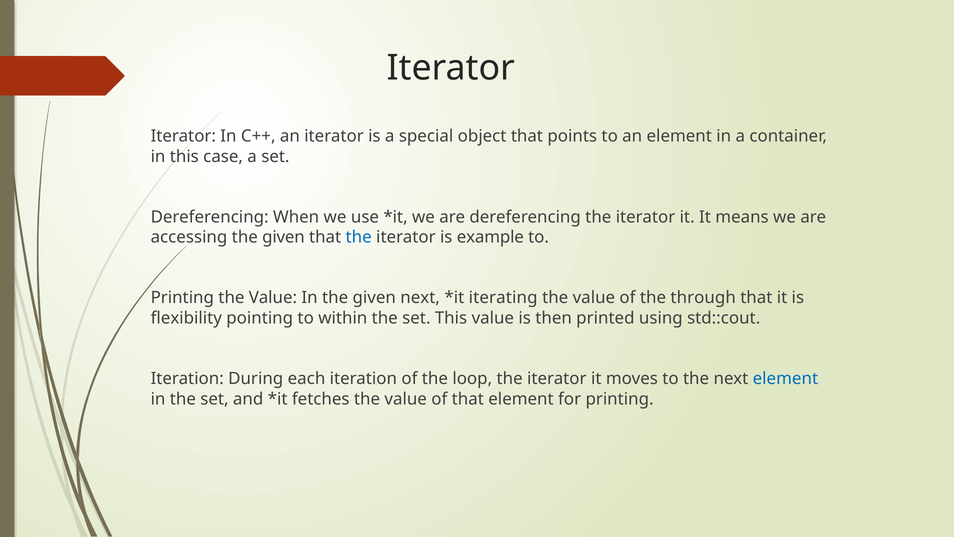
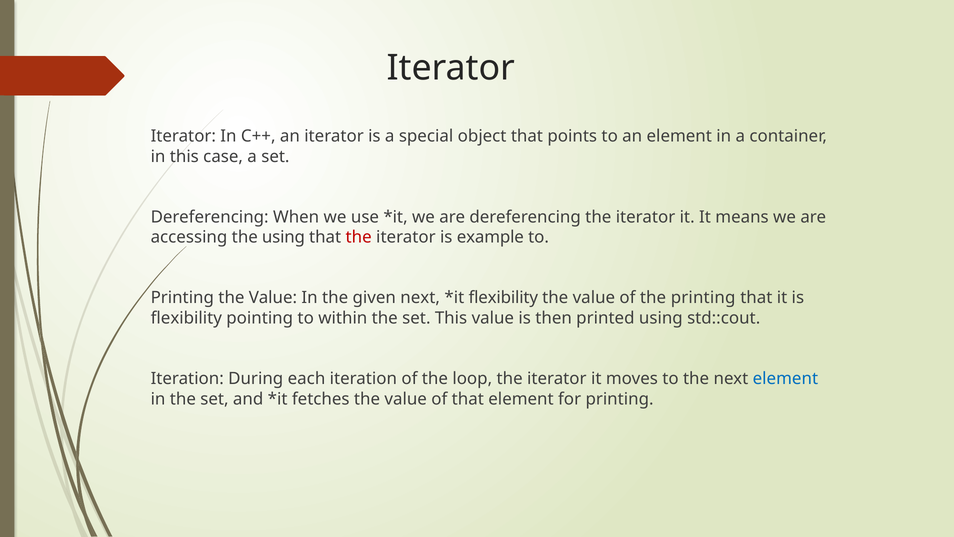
accessing the given: given -> using (283, 237)
the colour: blue -> red (359, 237)
iterating: iterating -> flexibility (503, 298)
the through: through -> printing (703, 298)
